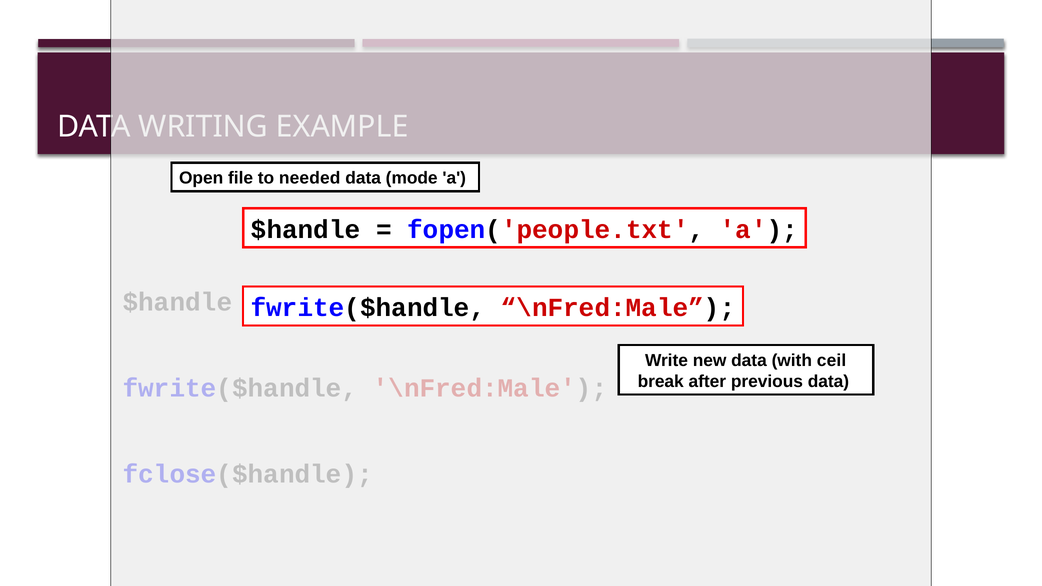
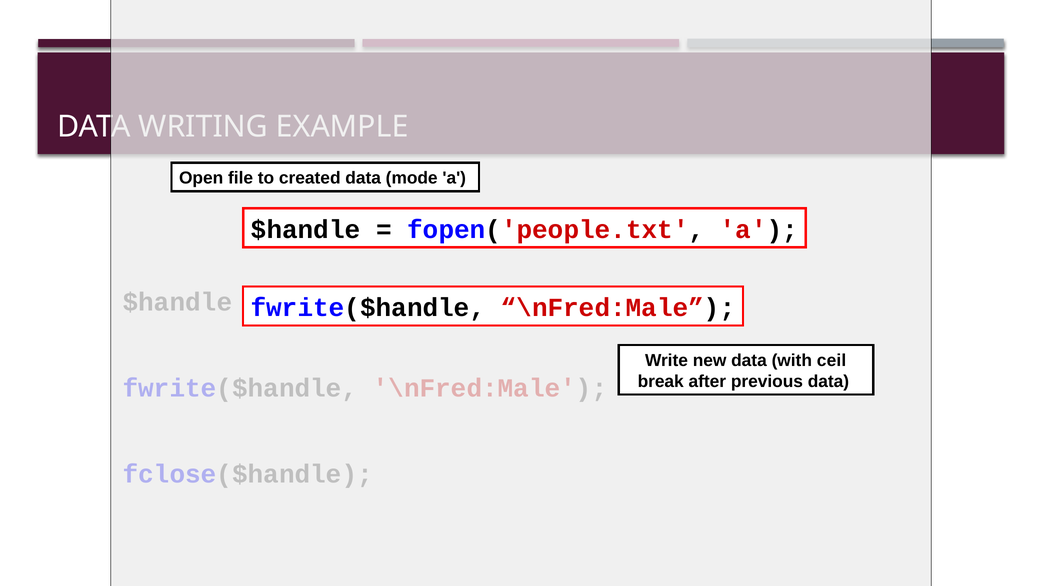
needed: needed -> created (310, 178)
